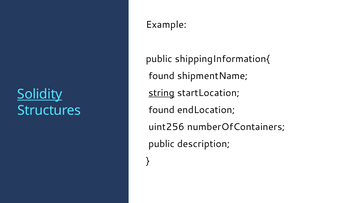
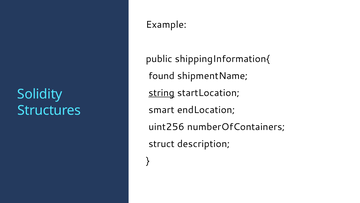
Solidity underline: present -> none (40, 94)
found: found -> smart (161, 110)
public: public -> struct (162, 144)
